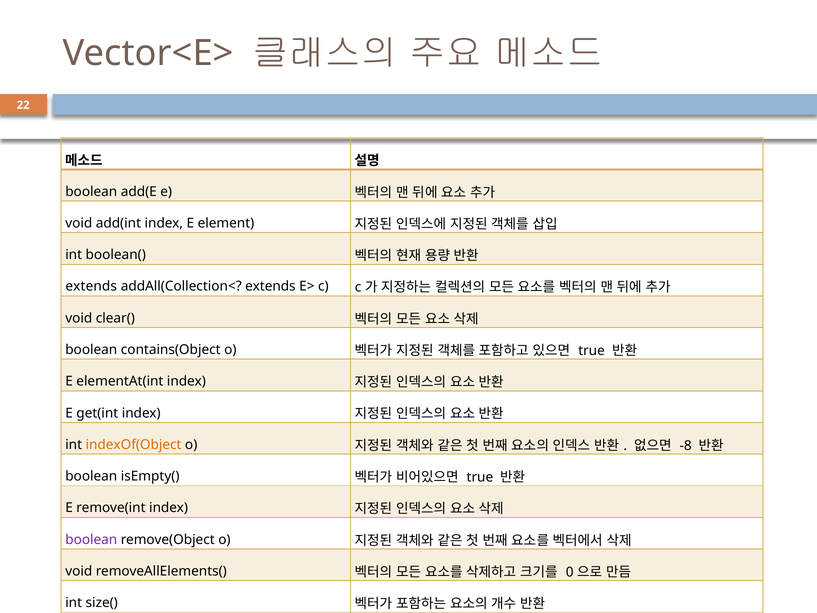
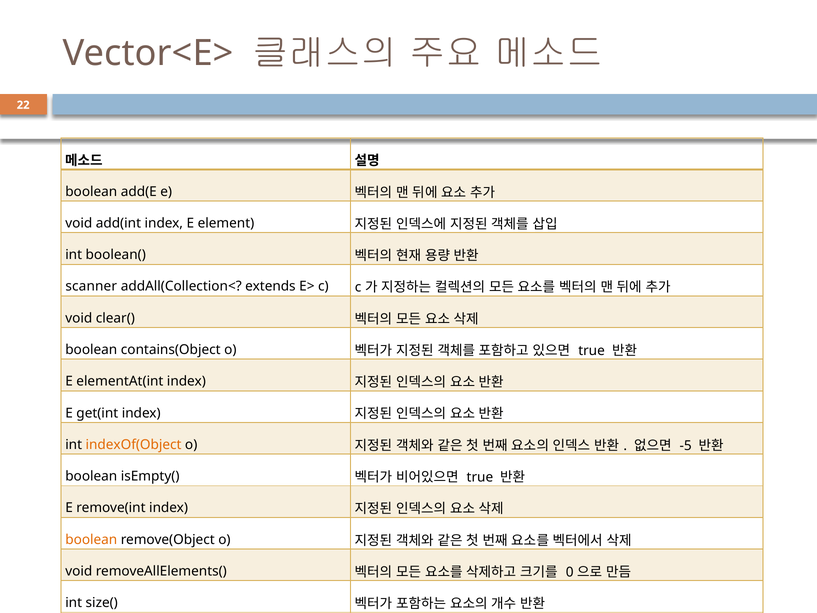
extends: extends -> scanner (91, 286)
-8: -8 -> -5 (686, 445)
boolean colour: purple -> orange (91, 539)
